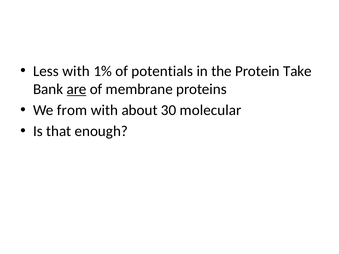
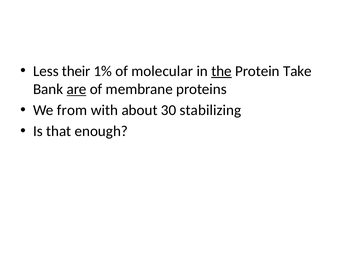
Less with: with -> their (76, 71)
potentials: potentials -> molecular (162, 71)
the underline: none -> present (222, 71)
molecular: molecular -> stabilizing (210, 110)
